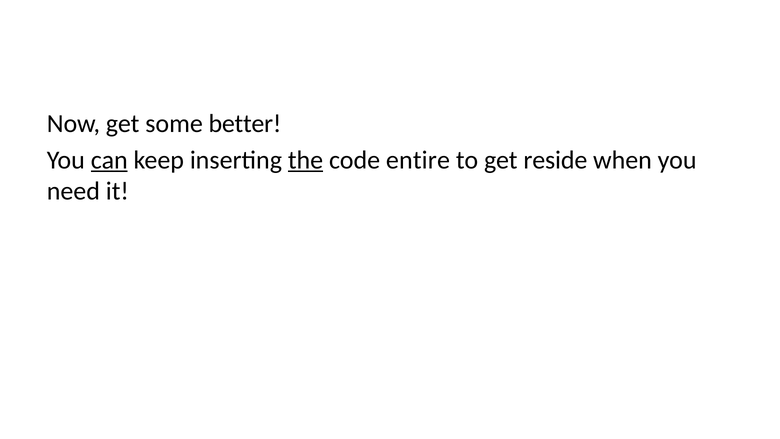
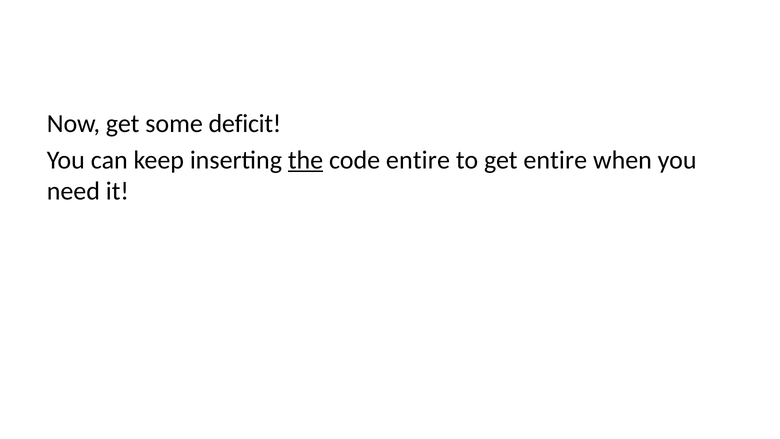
better: better -> deficit (245, 124)
can underline: present -> none (109, 160)
get reside: reside -> entire (555, 160)
